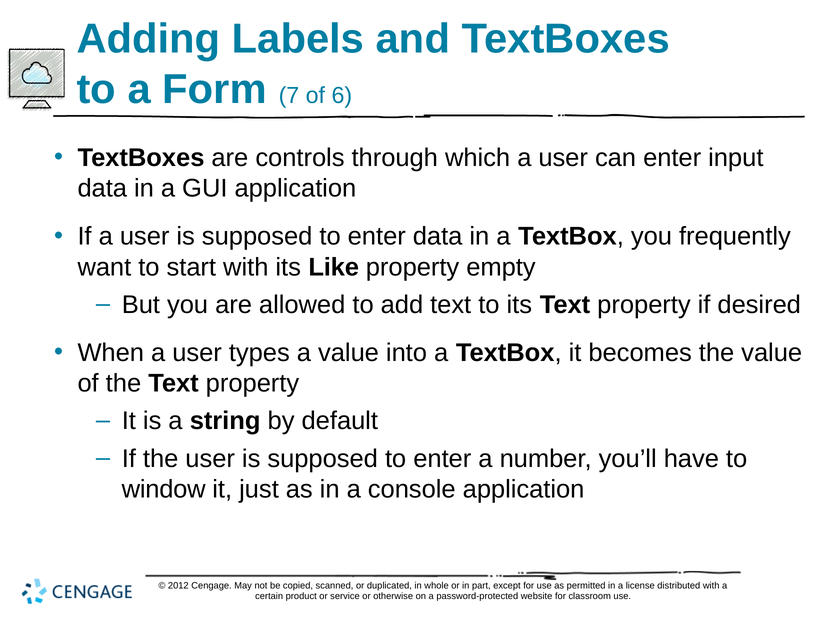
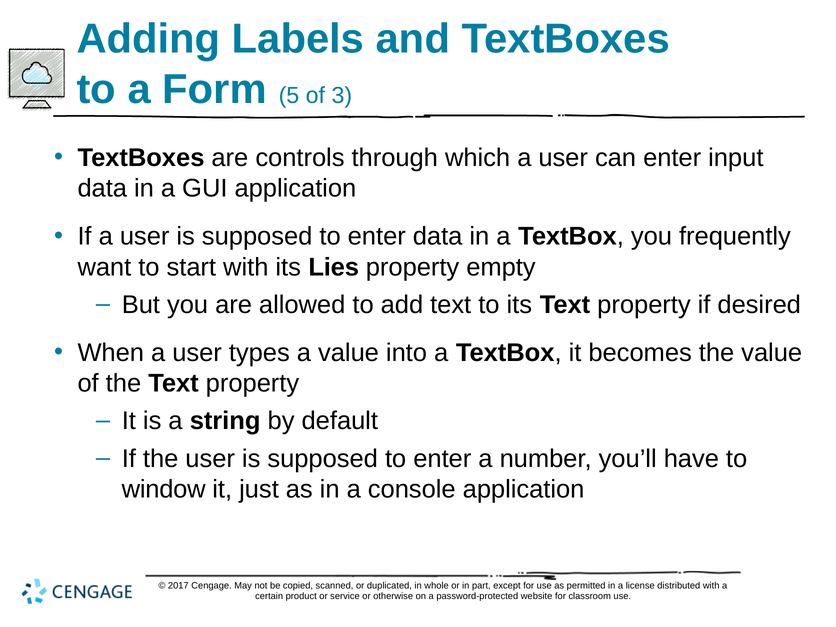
7: 7 -> 5 (289, 95)
6: 6 -> 3 (342, 95)
Like: Like -> Lies (334, 267)
2012: 2012 -> 2017 (178, 585)
